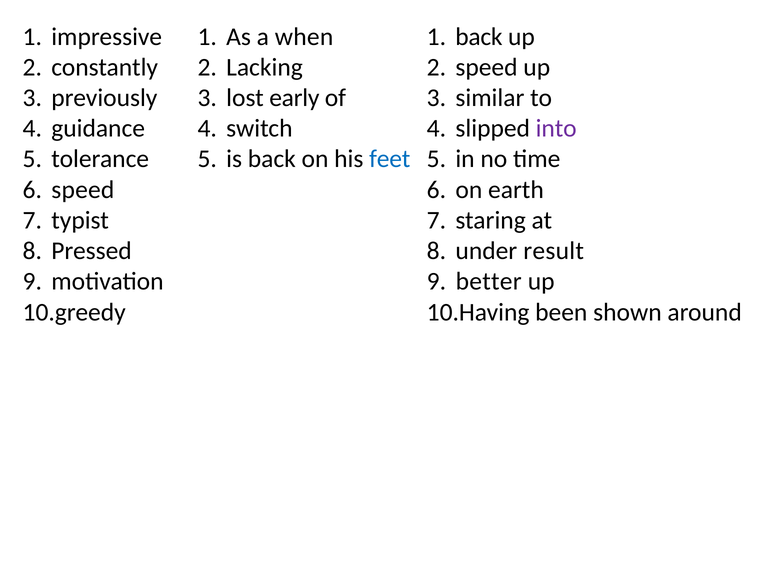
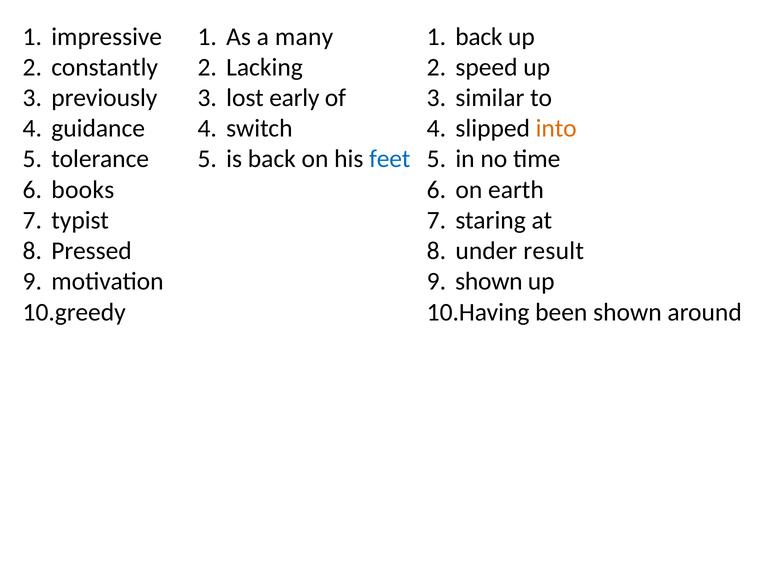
when: when -> many (304, 37)
into colour: purple -> orange (556, 129)
speed: speed -> books (83, 190)
better: better -> shown (489, 282)
